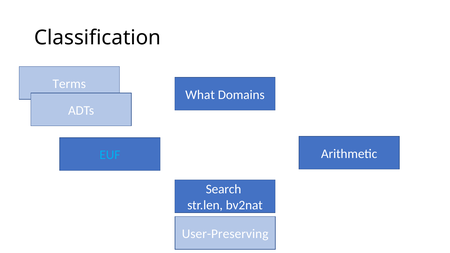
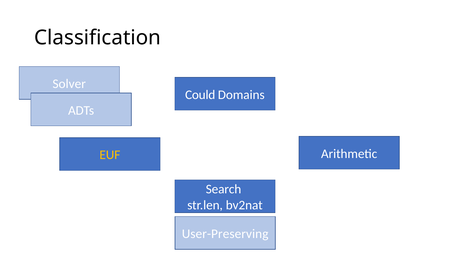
Terms: Terms -> Solver (69, 84)
What: What -> Could (200, 95)
EUF colour: light blue -> yellow (110, 155)
